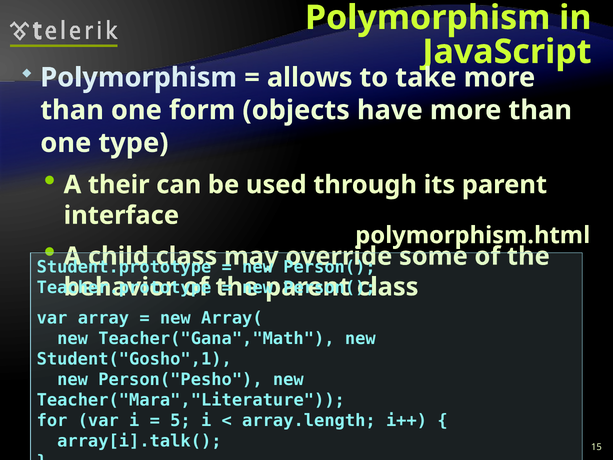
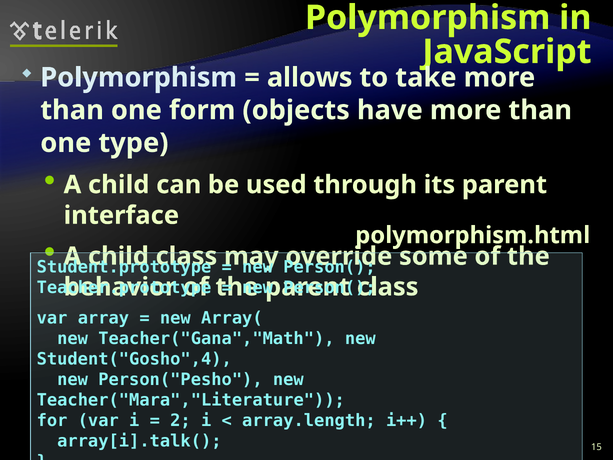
their: their -> child (119, 185)
Student("Gosho",1: Student("Gosho",1 -> Student("Gosho",4 (134, 359)
5: 5 -> 2 (180, 420)
